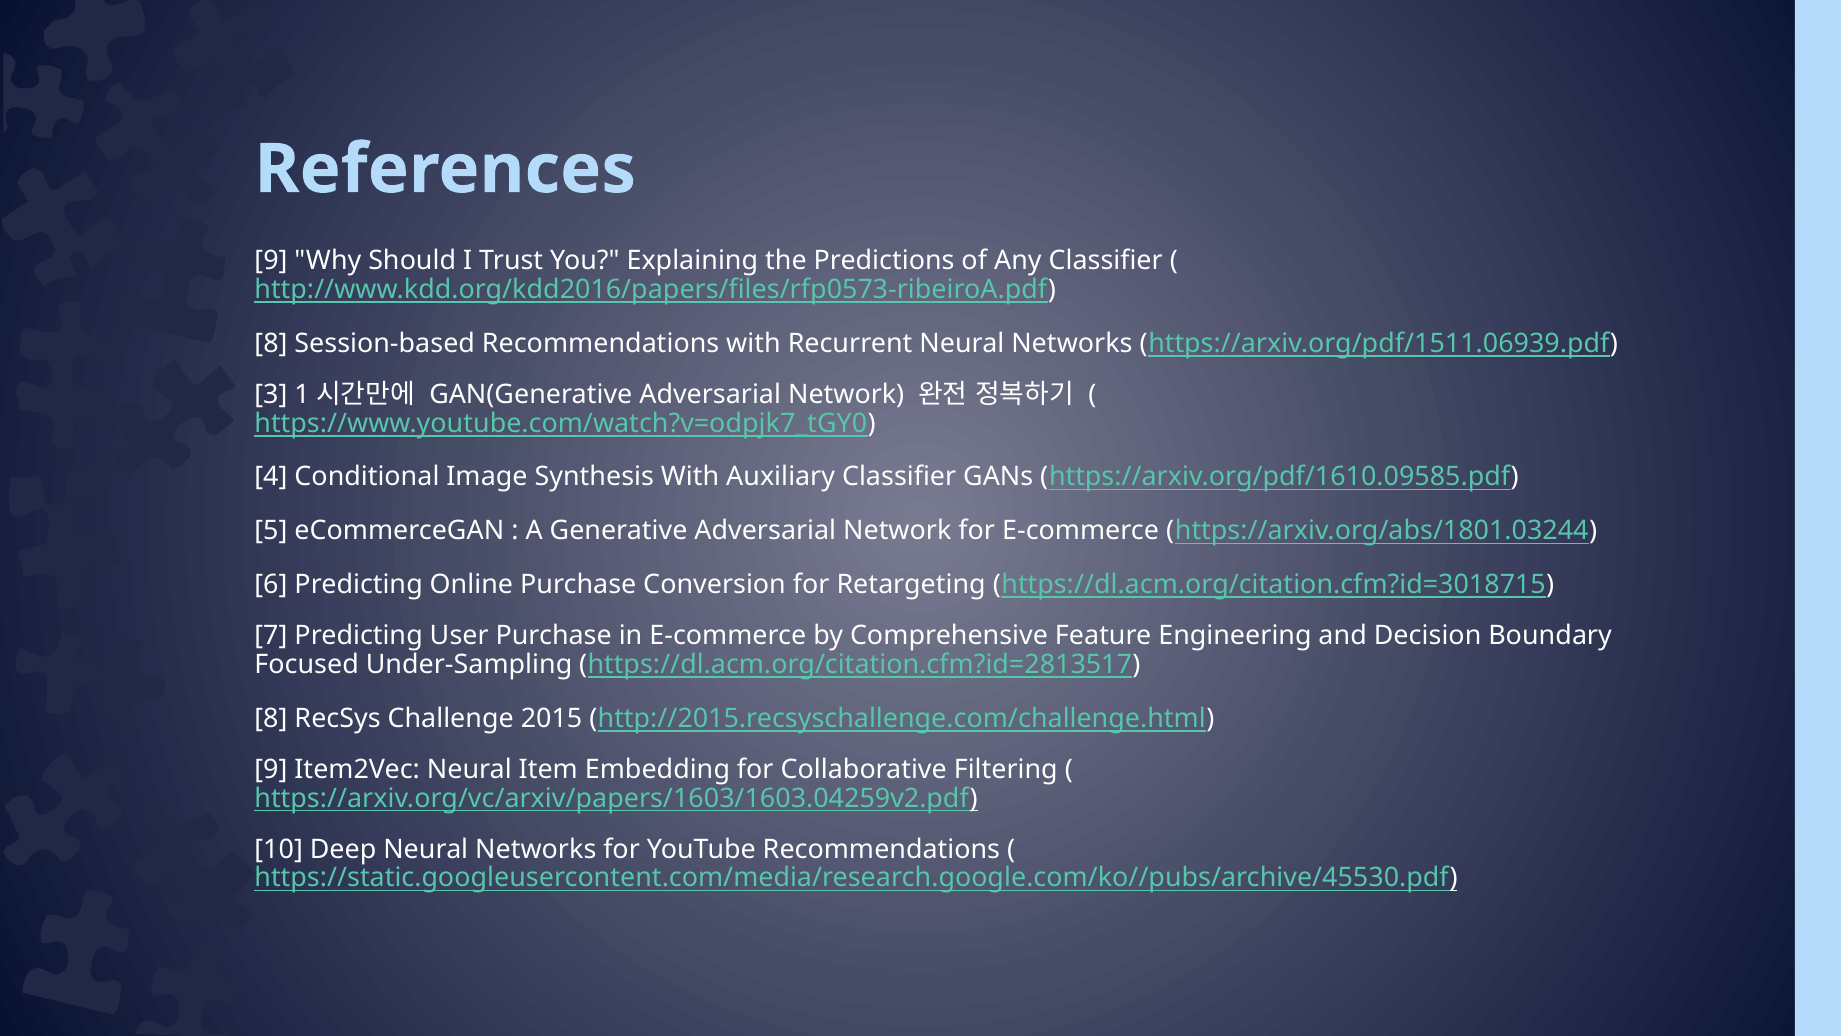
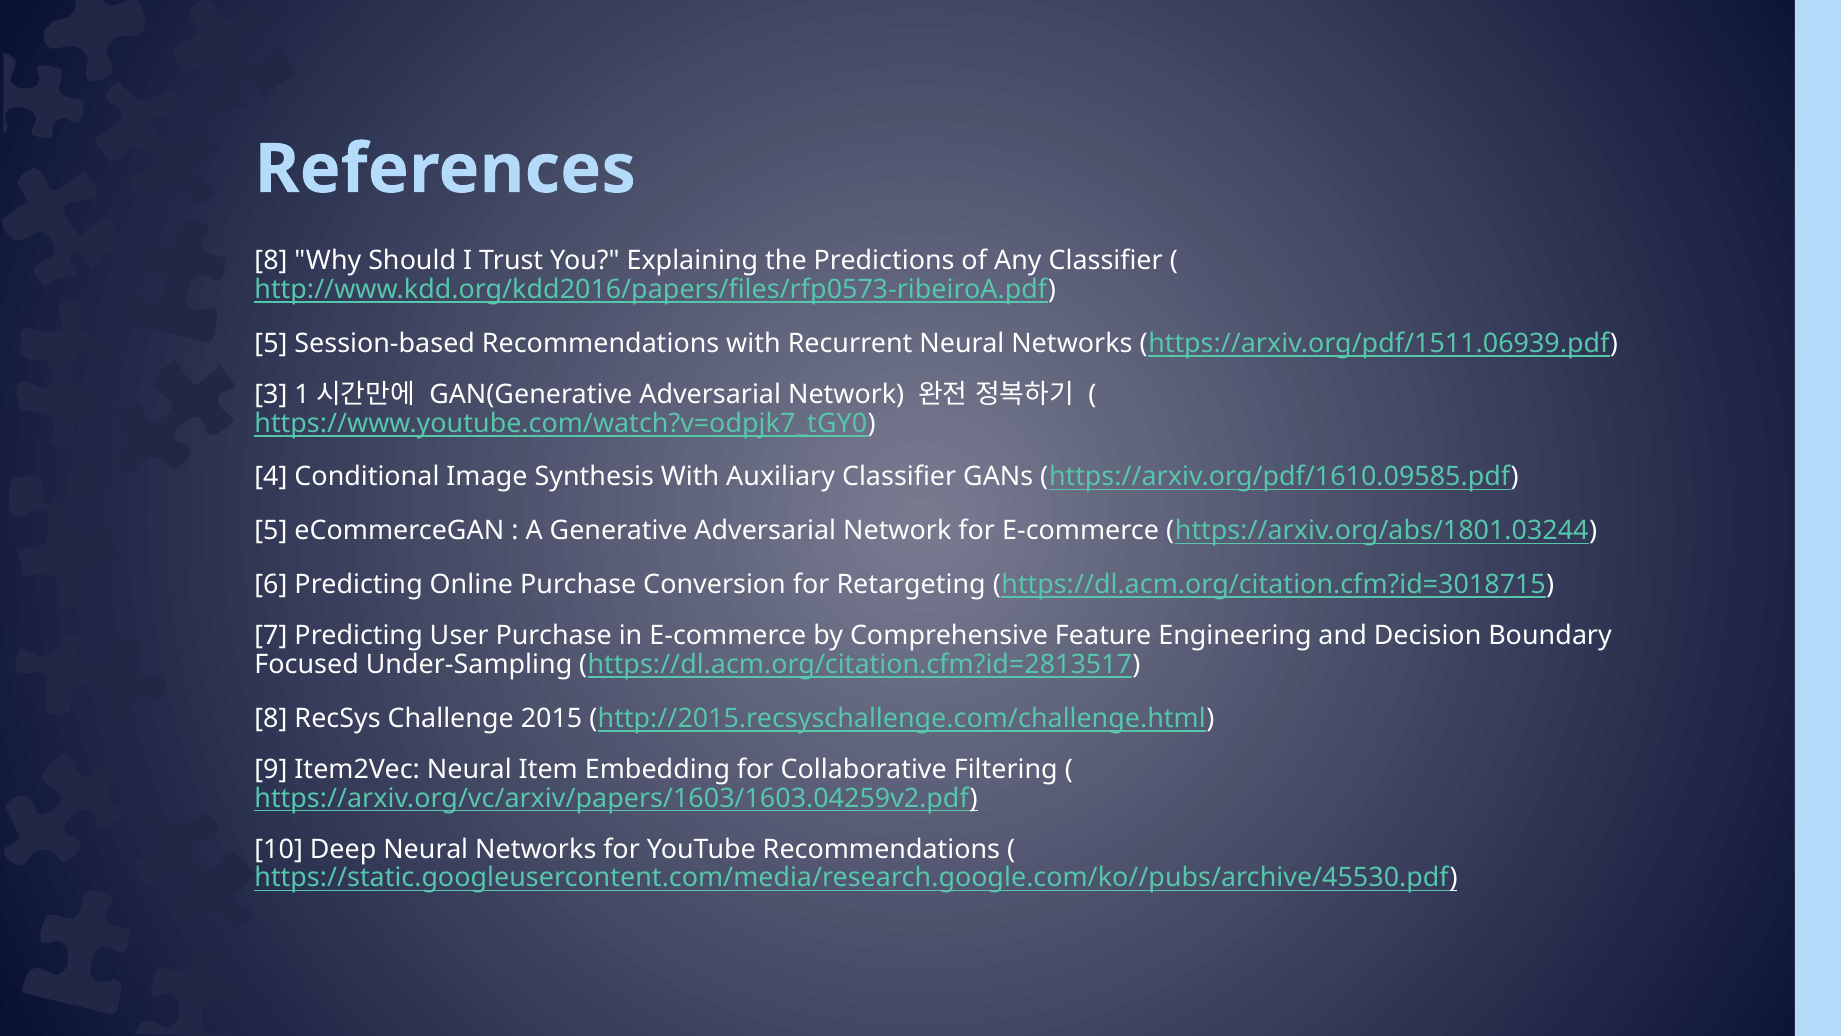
9: 9 -> 8 (271, 261)
8: 8 -> 5 (271, 343)
